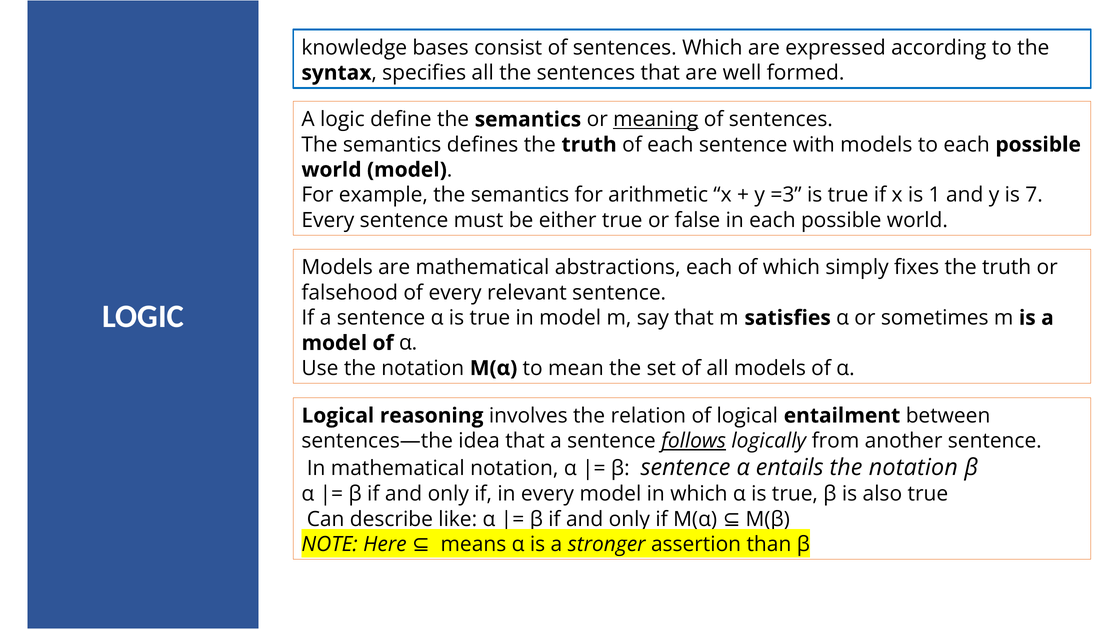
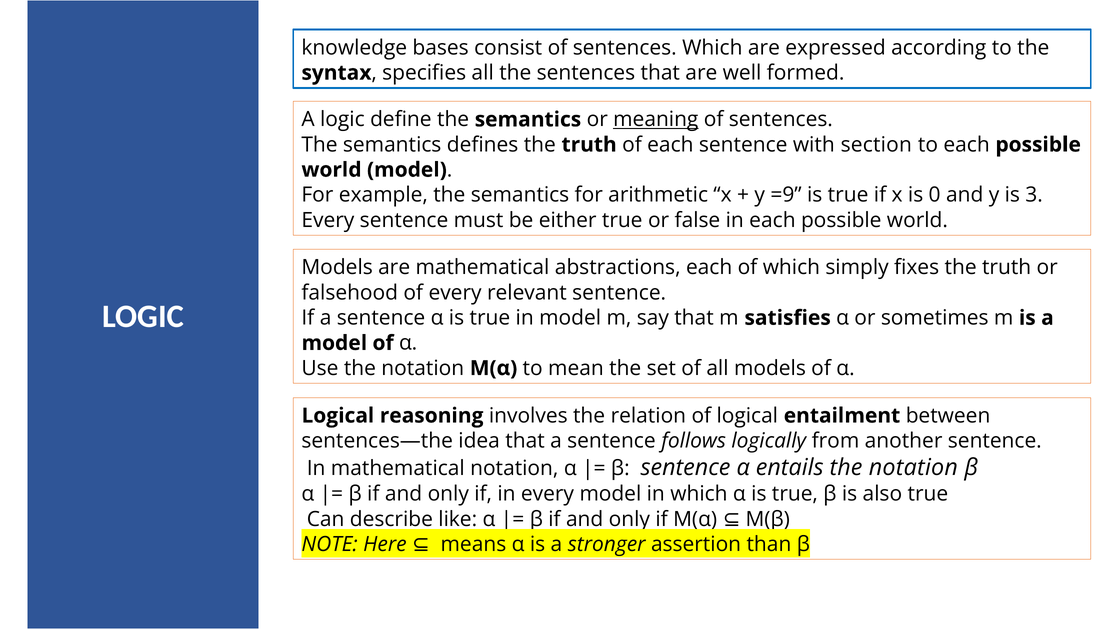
with models: models -> section (876, 145)
=3: =3 -> =9 (786, 195)
1: 1 -> 0 (935, 195)
7: 7 -> 3 (1034, 195)
follows underline: present -> none (694, 441)
